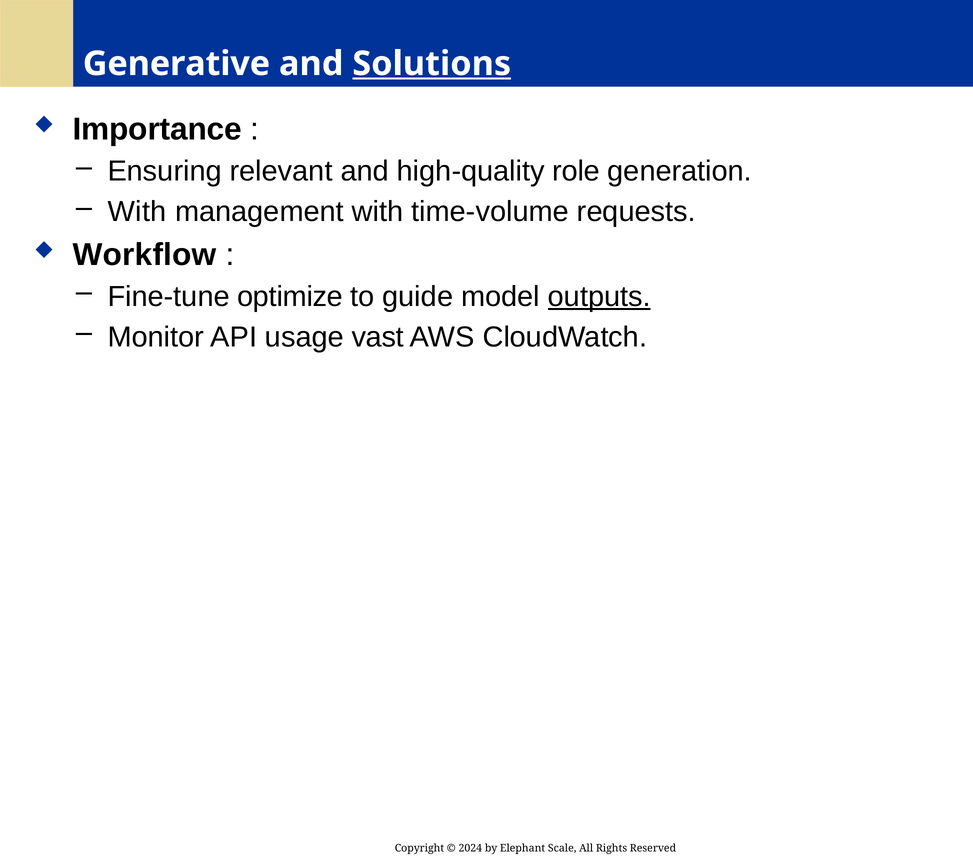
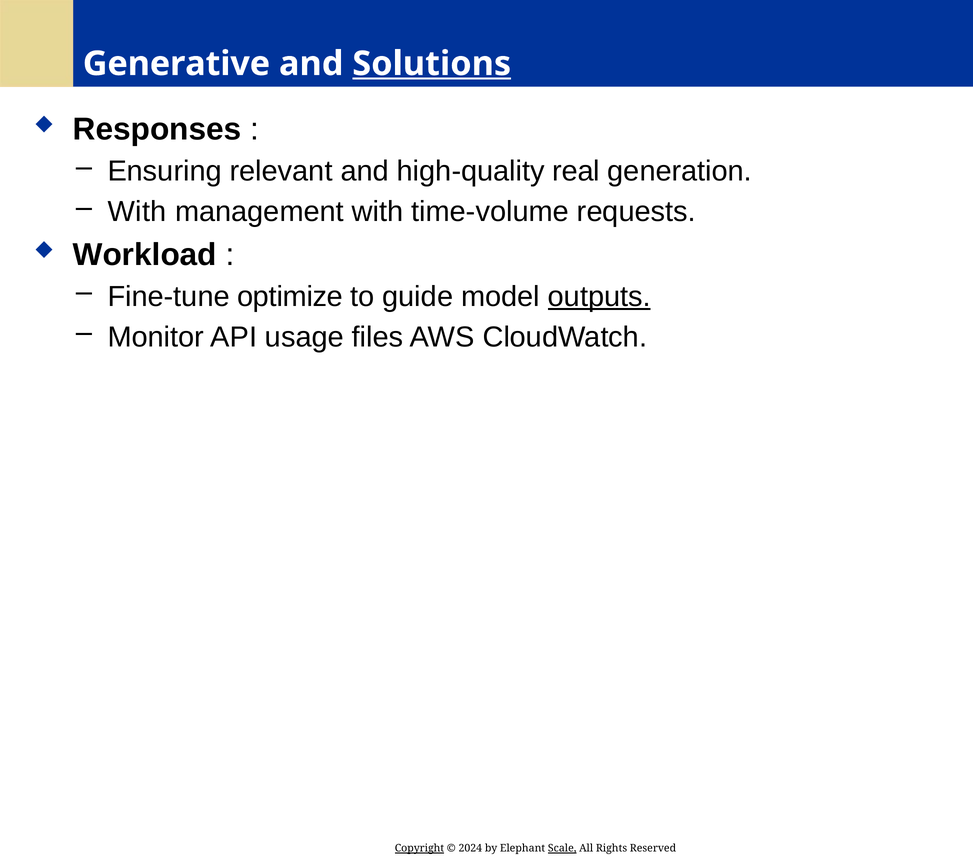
Importance: Importance -> Responses (157, 129)
role: role -> real (576, 171)
Workflow: Workflow -> Workload (145, 255)
vast: vast -> files (378, 337)
Copyright underline: none -> present (419, 849)
Scale underline: none -> present (562, 849)
